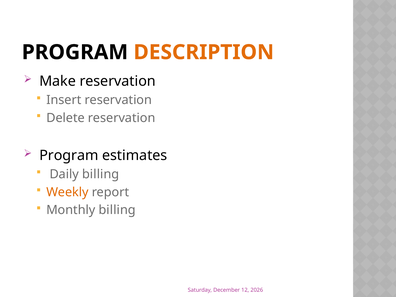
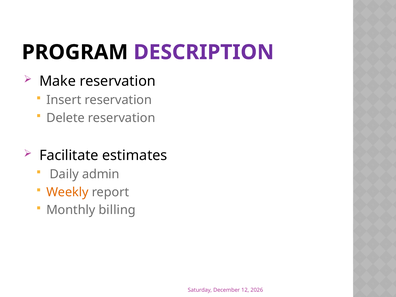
DESCRIPTION colour: orange -> purple (204, 52)
Program: Program -> Facilitate (69, 155)
Daily billing: billing -> admin (101, 174)
